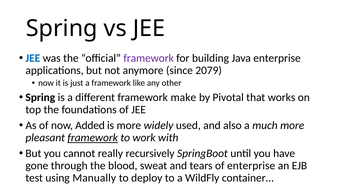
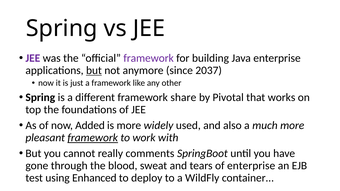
JEE colour: blue -> purple (33, 58)
but underline: none -> present (94, 70)
2079: 2079 -> 2037 (209, 70)
make: make -> share (183, 98)
recursively: recursively -> comments (150, 154)
Manually: Manually -> Enhanced (94, 178)
